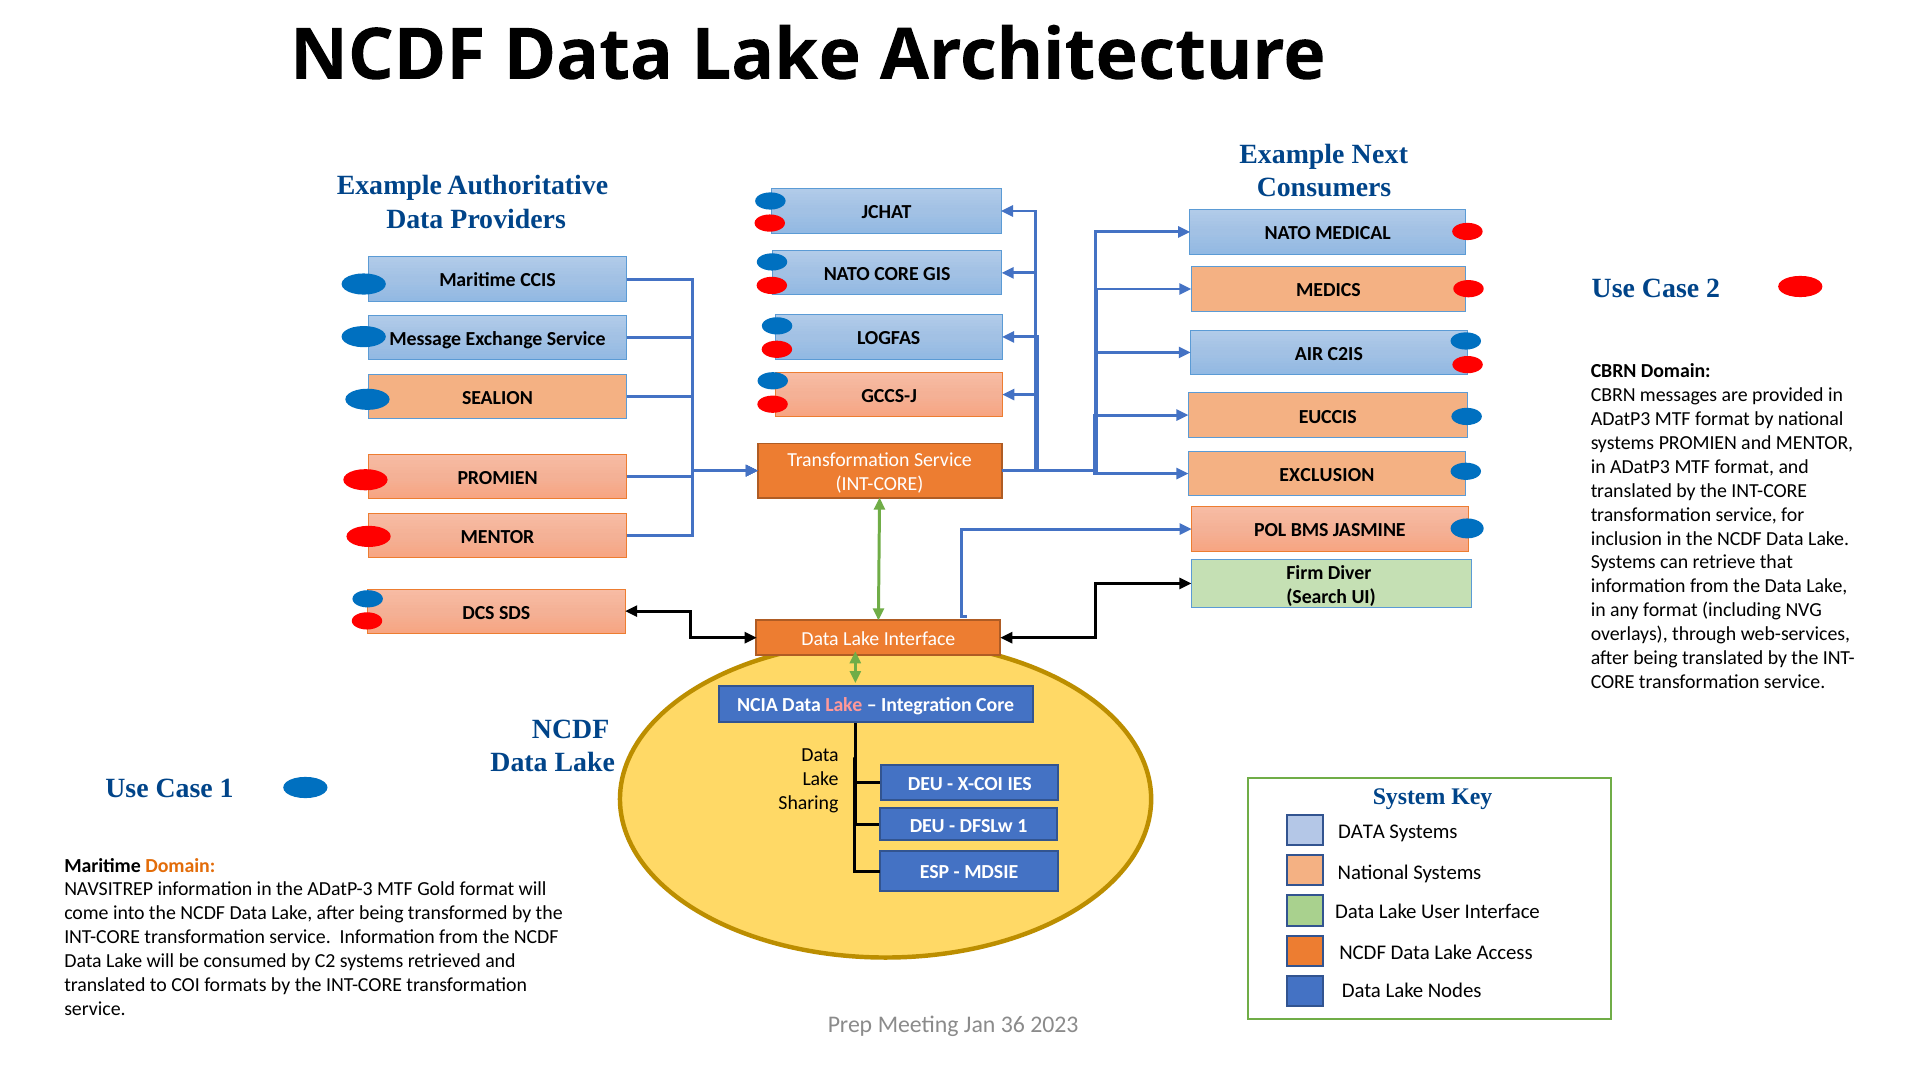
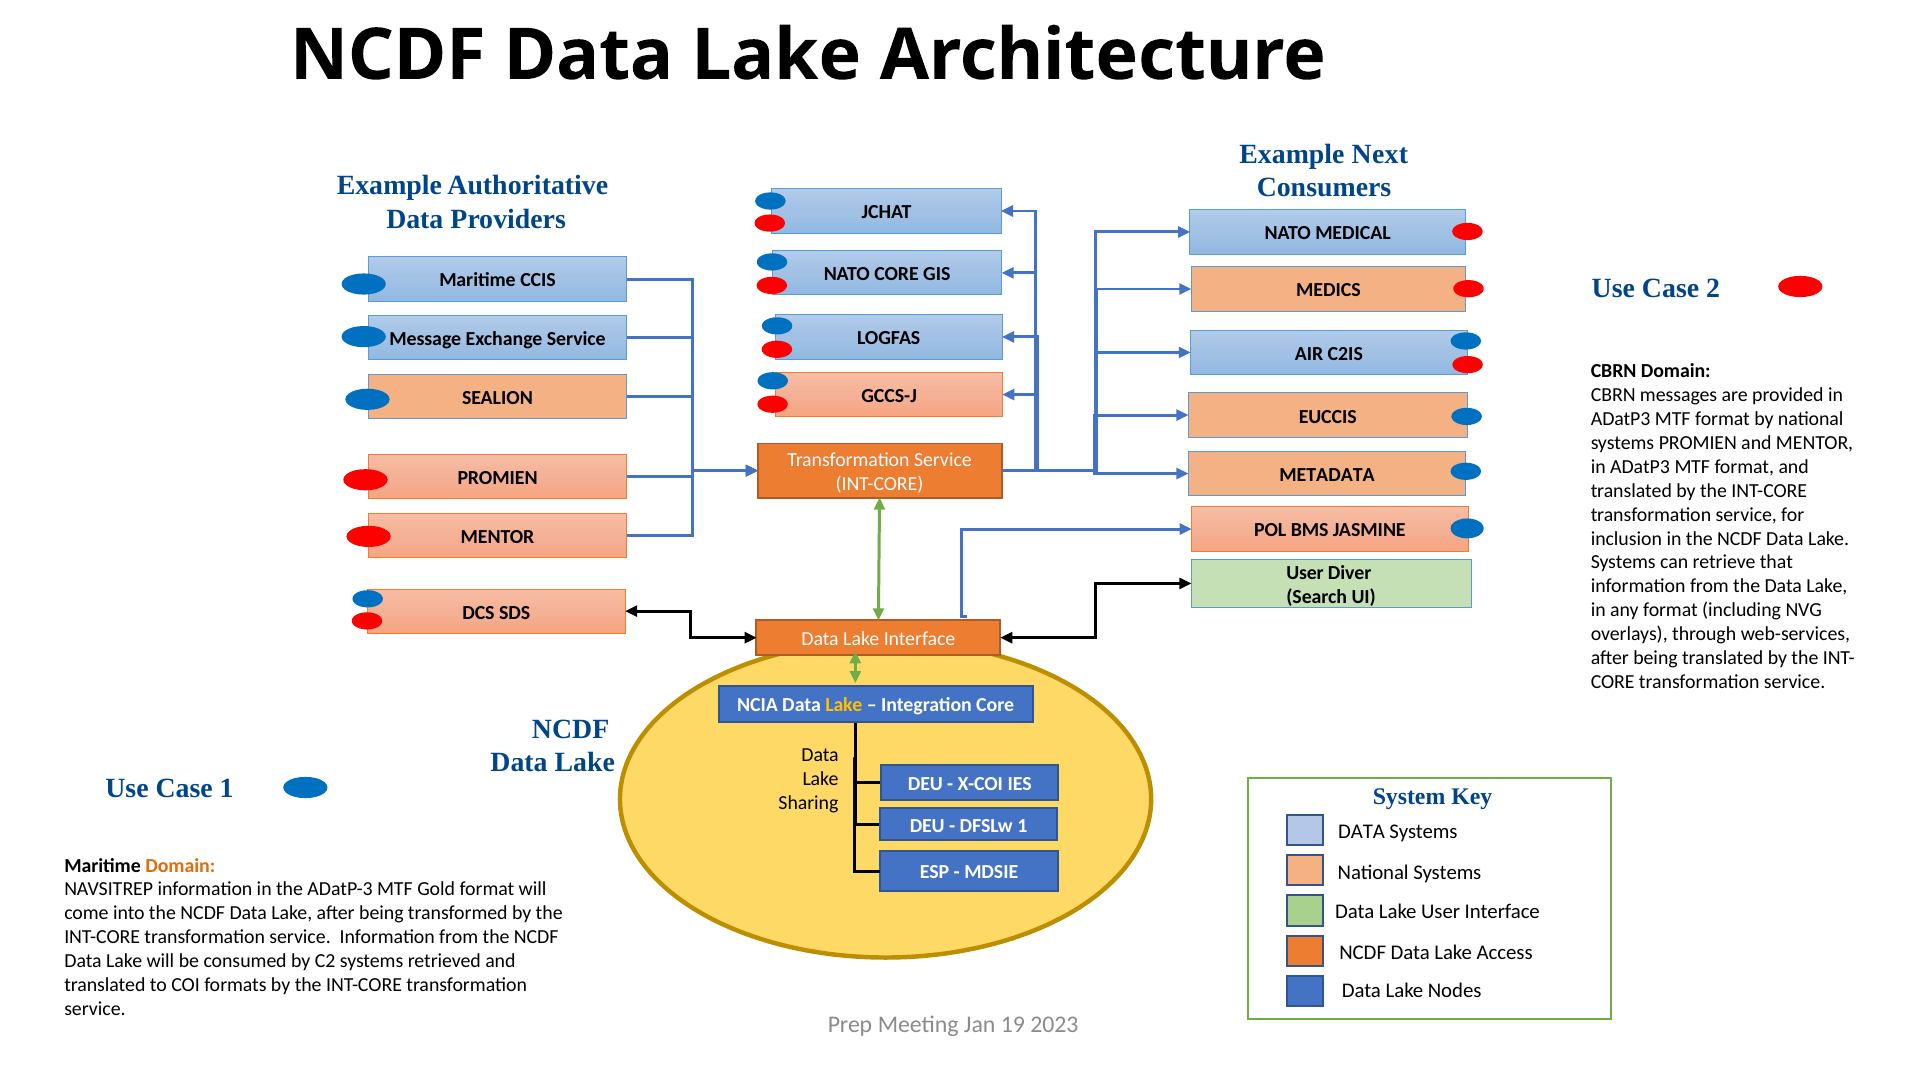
EXCLUSION: EXCLUSION -> METADATA (1327, 475)
Firm: Firm -> User (1305, 573)
Lake colour: pink -> yellow (844, 705)
36: 36 -> 19 (1013, 1024)
